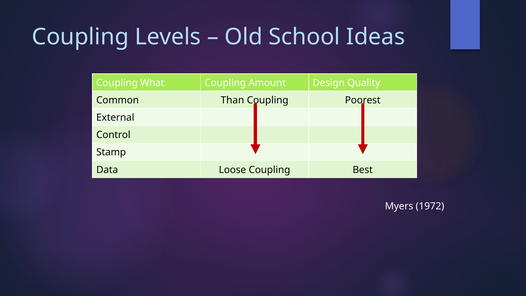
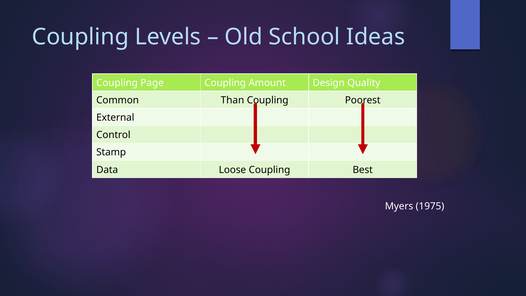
What: What -> Page (152, 83)
1972: 1972 -> 1975 (430, 206)
